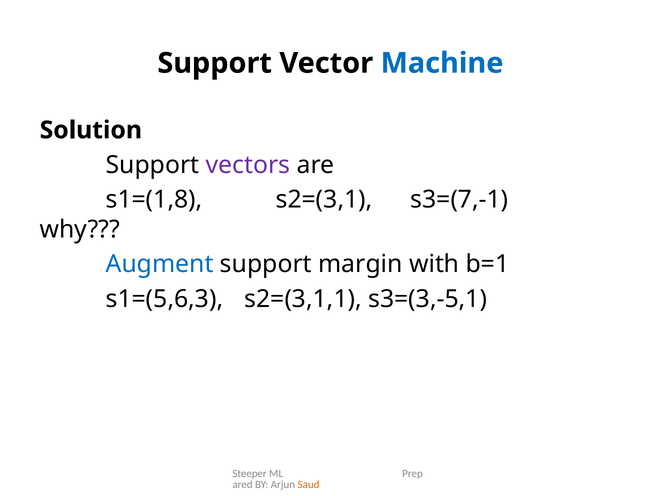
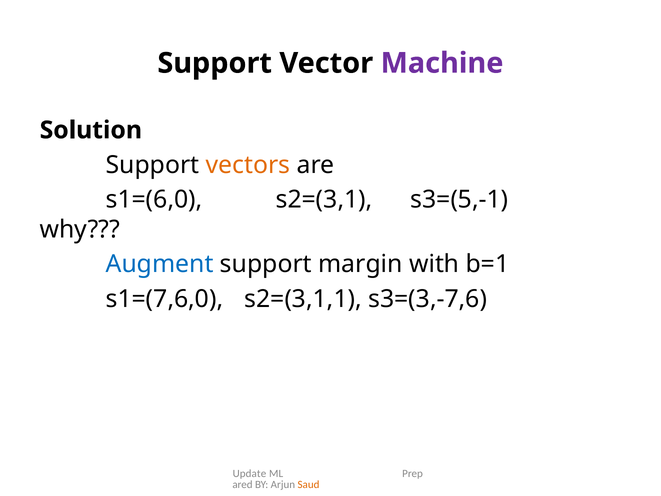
Machine colour: blue -> purple (442, 63)
vectors colour: purple -> orange (248, 165)
s1=(1,8: s1=(1,8 -> s1=(6,0 (154, 200)
s3=(7,-1: s3=(7,-1 -> s3=(5,-1 (459, 200)
s1=(5,6,3: s1=(5,6,3 -> s1=(7,6,0 (164, 299)
s3=(3,-5,1: s3=(3,-5,1 -> s3=(3,-7,6 (428, 299)
Steeper: Steeper -> Update (249, 473)
